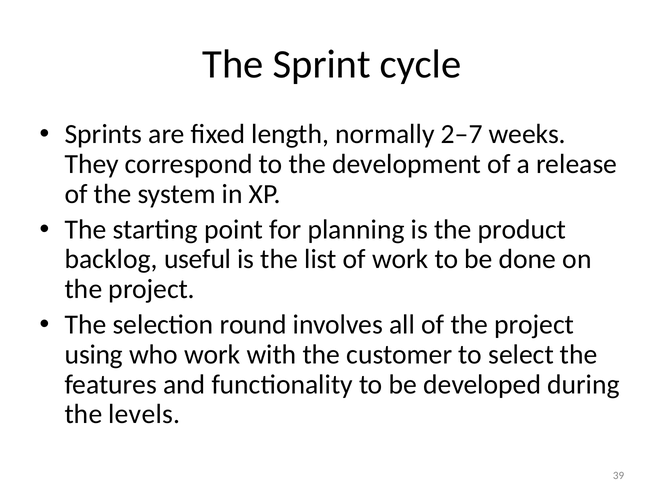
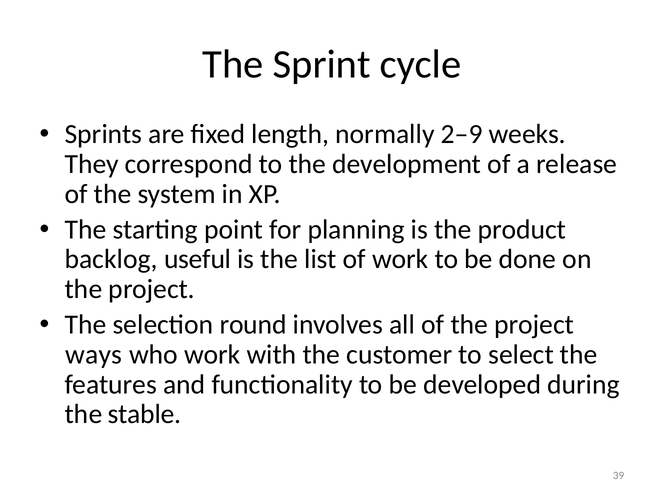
2–7: 2–7 -> 2–9 (462, 134)
using: using -> ways (94, 355)
levels: levels -> stable (144, 414)
